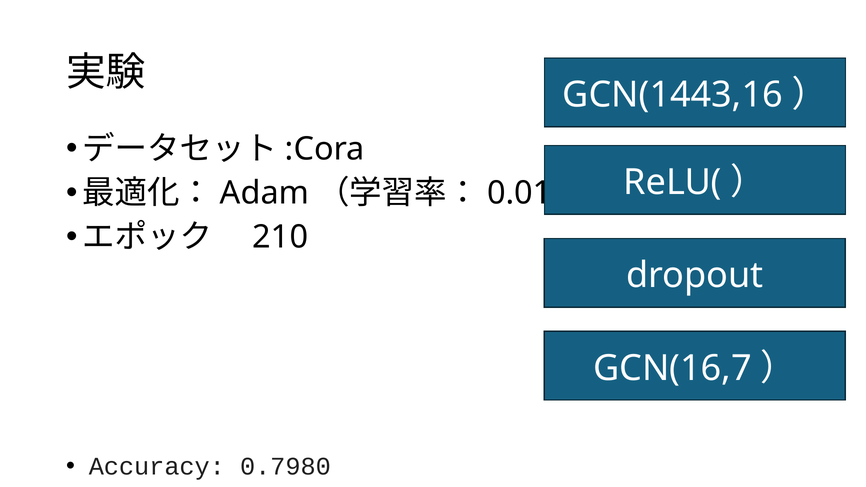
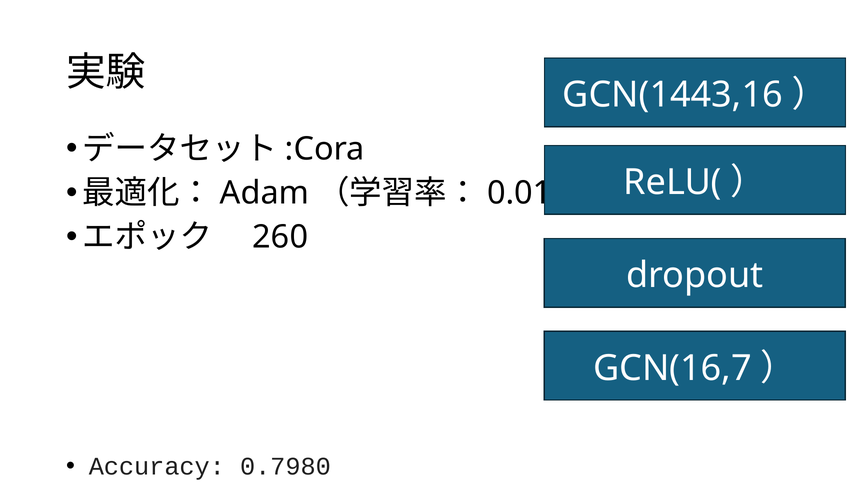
210: 210 -> 260 (280, 237)
